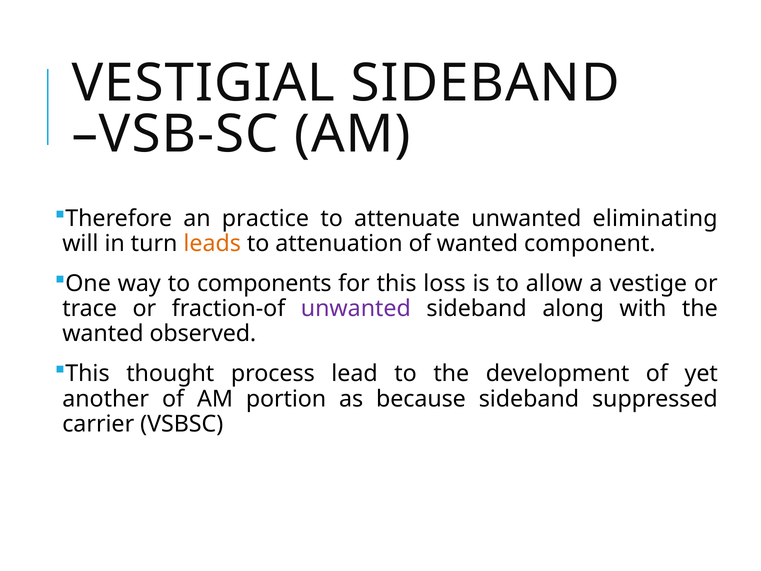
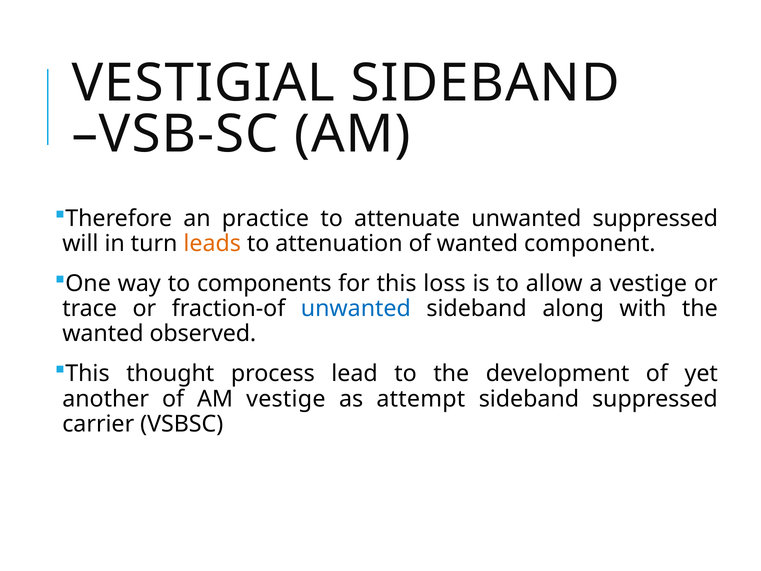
unwanted eliminating: eliminating -> suppressed (655, 218)
unwanted colour: purple -> blue (356, 309)
AM portion: portion -> vestige (286, 399)
because: because -> attempt (421, 399)
